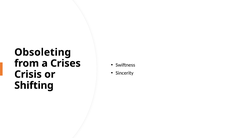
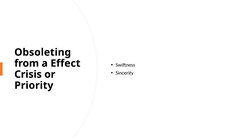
Crises: Crises -> Effect (65, 63)
Shifting: Shifting -> Priority (34, 85)
